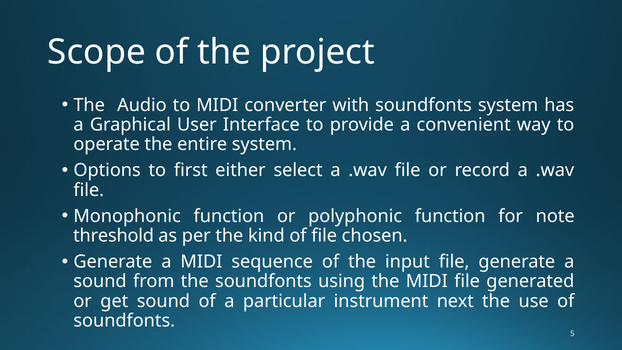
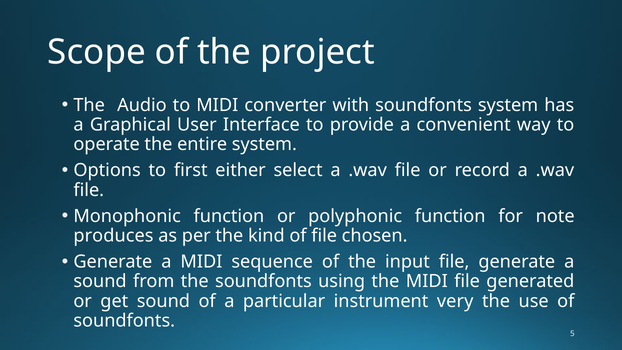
threshold: threshold -> produces (114, 236)
next: next -> very (455, 301)
